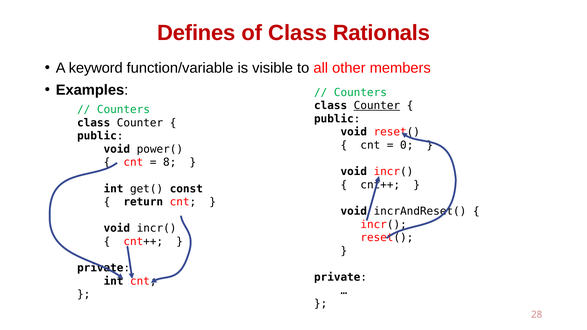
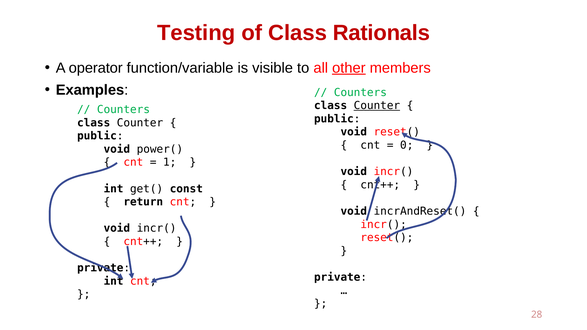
Defines: Defines -> Testing (196, 33)
keyword: keyword -> operator (96, 68)
other underline: none -> present (349, 68)
8: 8 -> 1 (170, 162)
